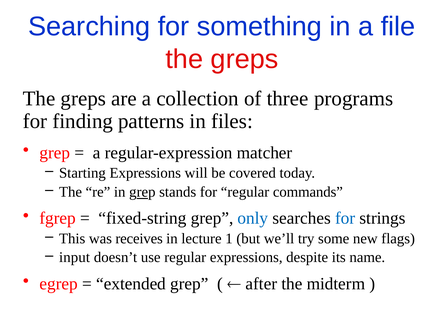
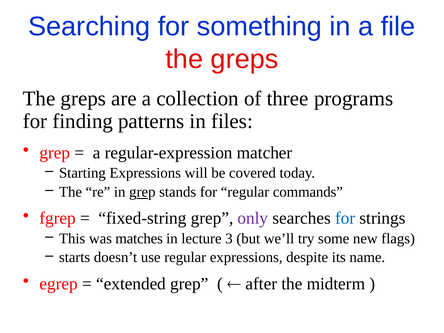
only colour: blue -> purple (253, 218)
receives: receives -> matches (139, 238)
1: 1 -> 3 (229, 238)
input: input -> starts (75, 257)
